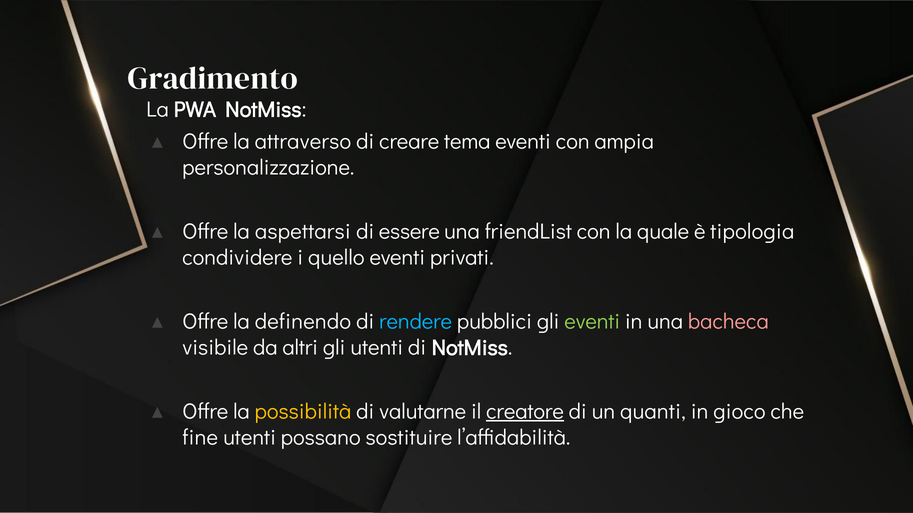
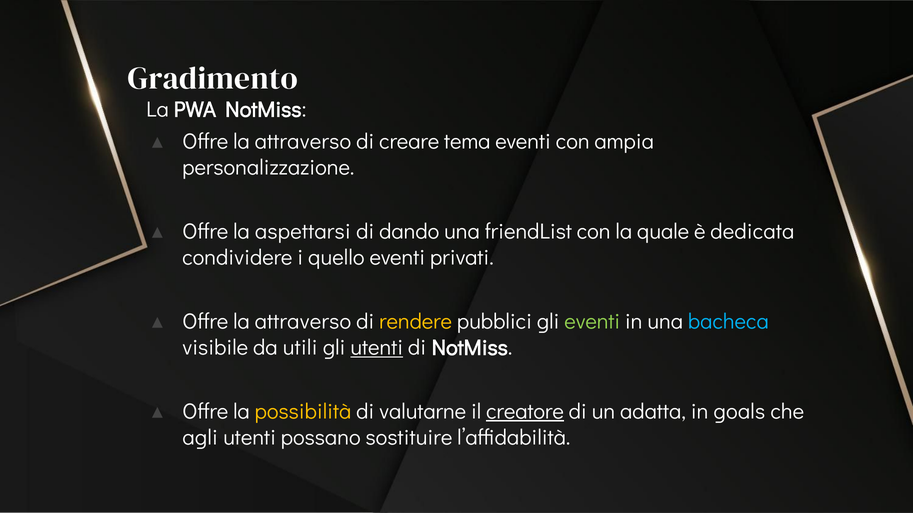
essere: essere -> dando (409, 232)
tipologia: tipologia -> dedicata (752, 232)
definendo: definendo -> attraverso (303, 322)
rendere colour: light blue -> yellow (416, 322)
bacheca colour: pink -> light blue (728, 322)
altri: altri -> utili (300, 348)
utenti underline: none -> present (377, 348)
quanti: quanti -> adatta (653, 412)
gioco: gioco -> goals (739, 412)
fine: fine -> agli (200, 438)
